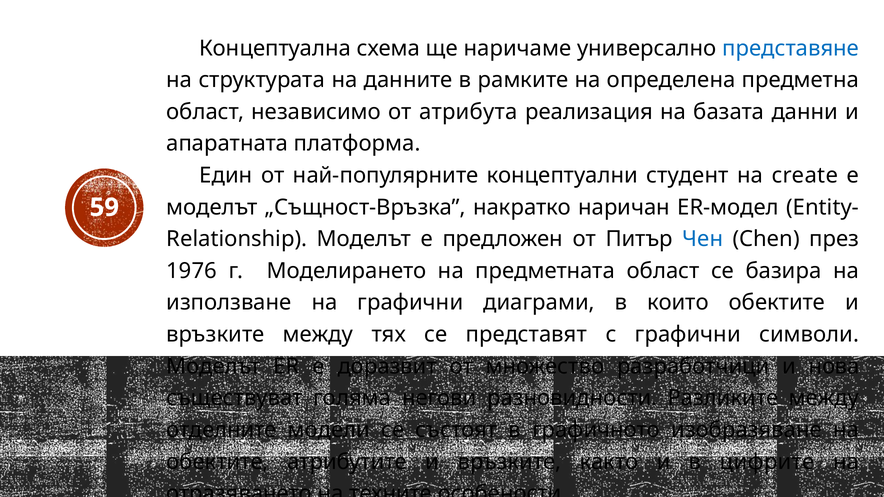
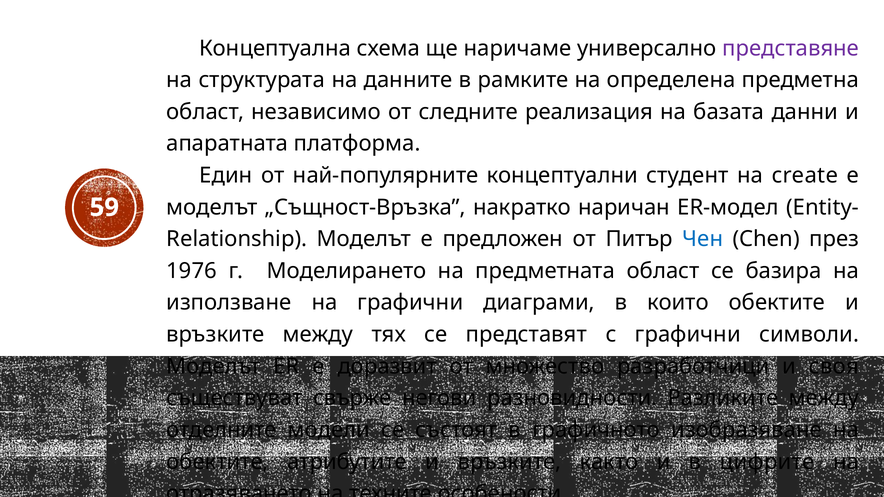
представяне colour: blue -> purple (791, 48)
атрибута: атрибута -> следните (468, 112)
нова: нова -> своя (834, 366)
голяма: голяма -> свърже (352, 398)
